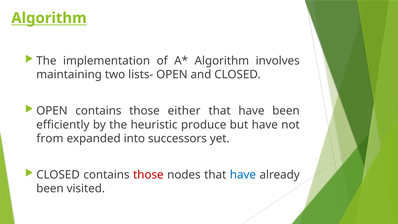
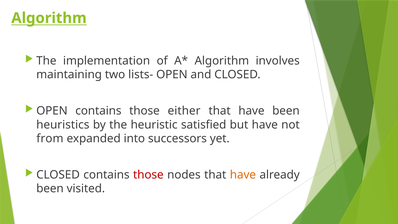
efficiently: efficiently -> heuristics (63, 125)
produce: produce -> satisfied (204, 125)
have colour: blue -> orange (243, 175)
